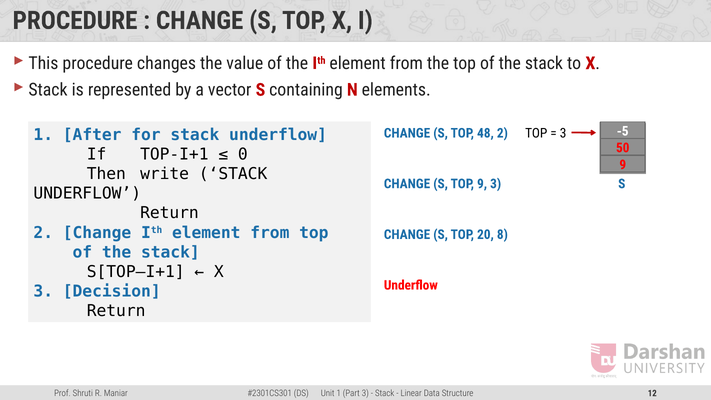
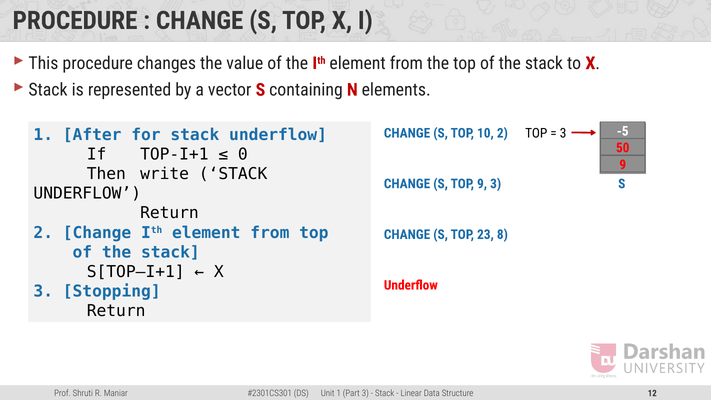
TOP 48: 48 -> 10 (485, 133)
20: 20 -> 23 (485, 234)
Decision: Decision -> Stopping (112, 291)
